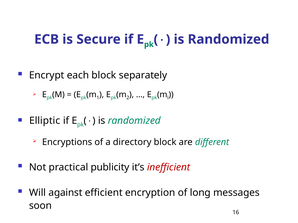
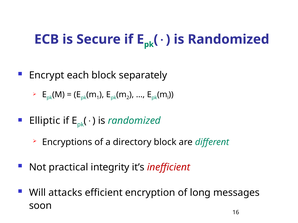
publicity: publicity -> integrity (110, 168)
against: against -> attacks (65, 193)
